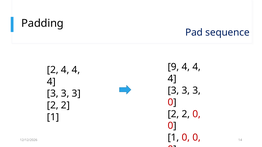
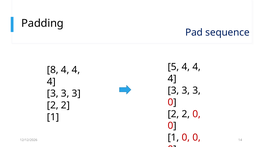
9: 9 -> 5 (173, 67)
2: 2 -> 8 (53, 70)
